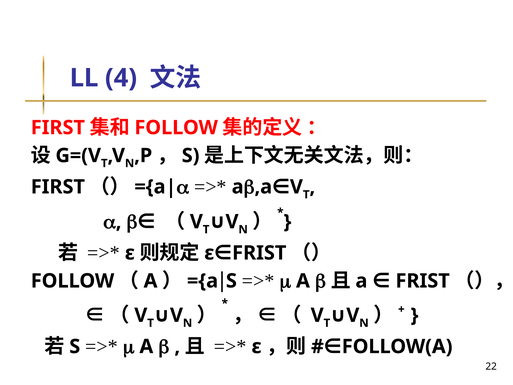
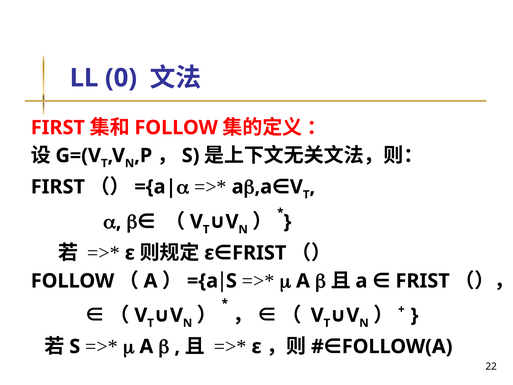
4: 4 -> 0 (121, 78)
